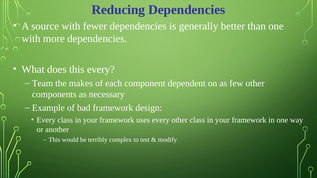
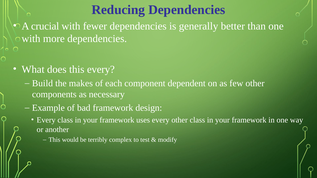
source: source -> crucial (45, 26)
Team: Team -> Build (42, 84)
